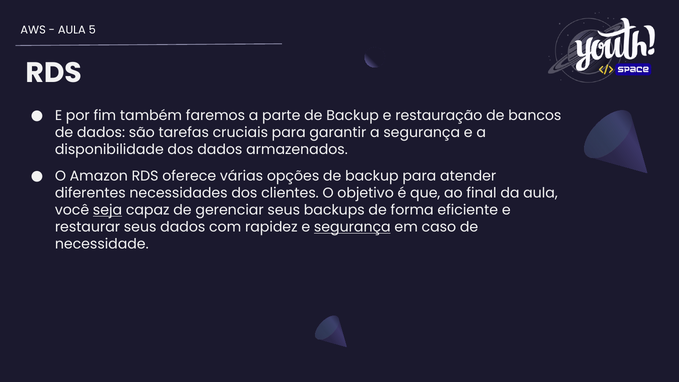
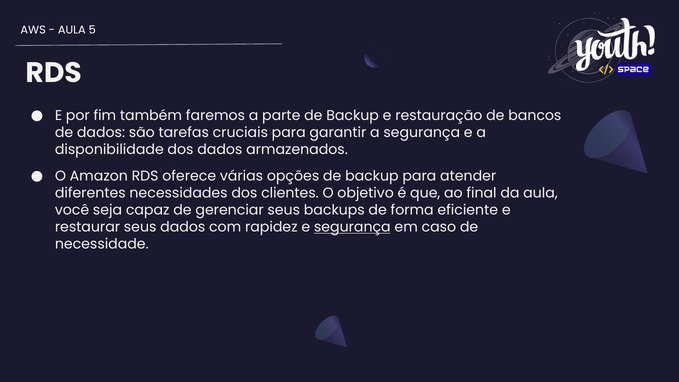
seja underline: present -> none (107, 210)
